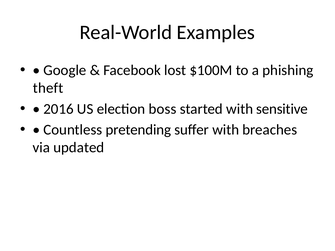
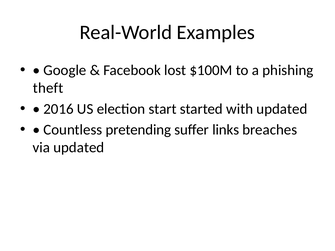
boss: boss -> start (163, 109)
with sensitive: sensitive -> updated (282, 109)
suffer with: with -> links (226, 130)
